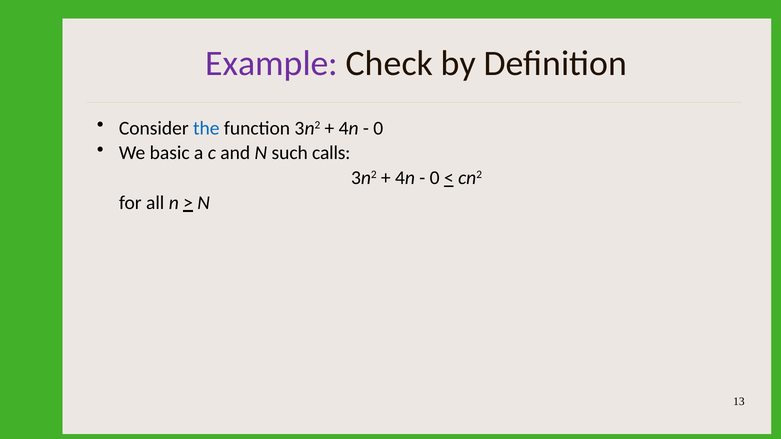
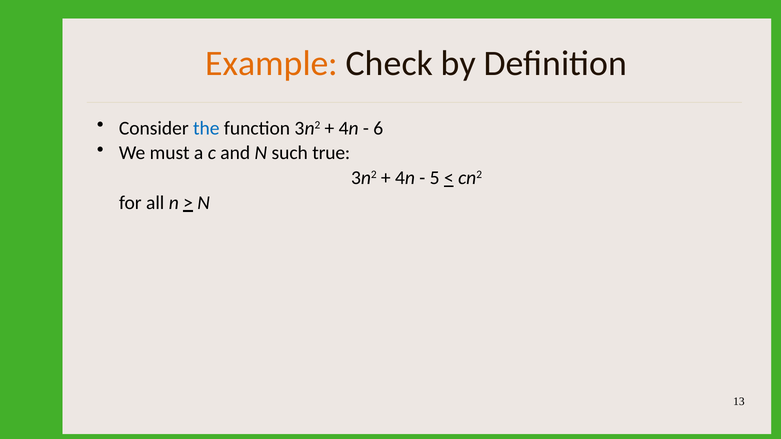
Example colour: purple -> orange (272, 64)
0: 0 -> 6 (378, 128)
basic: basic -> must (170, 153)
calls: calls -> true (331, 153)
0: 0 -> 5 (435, 178)
